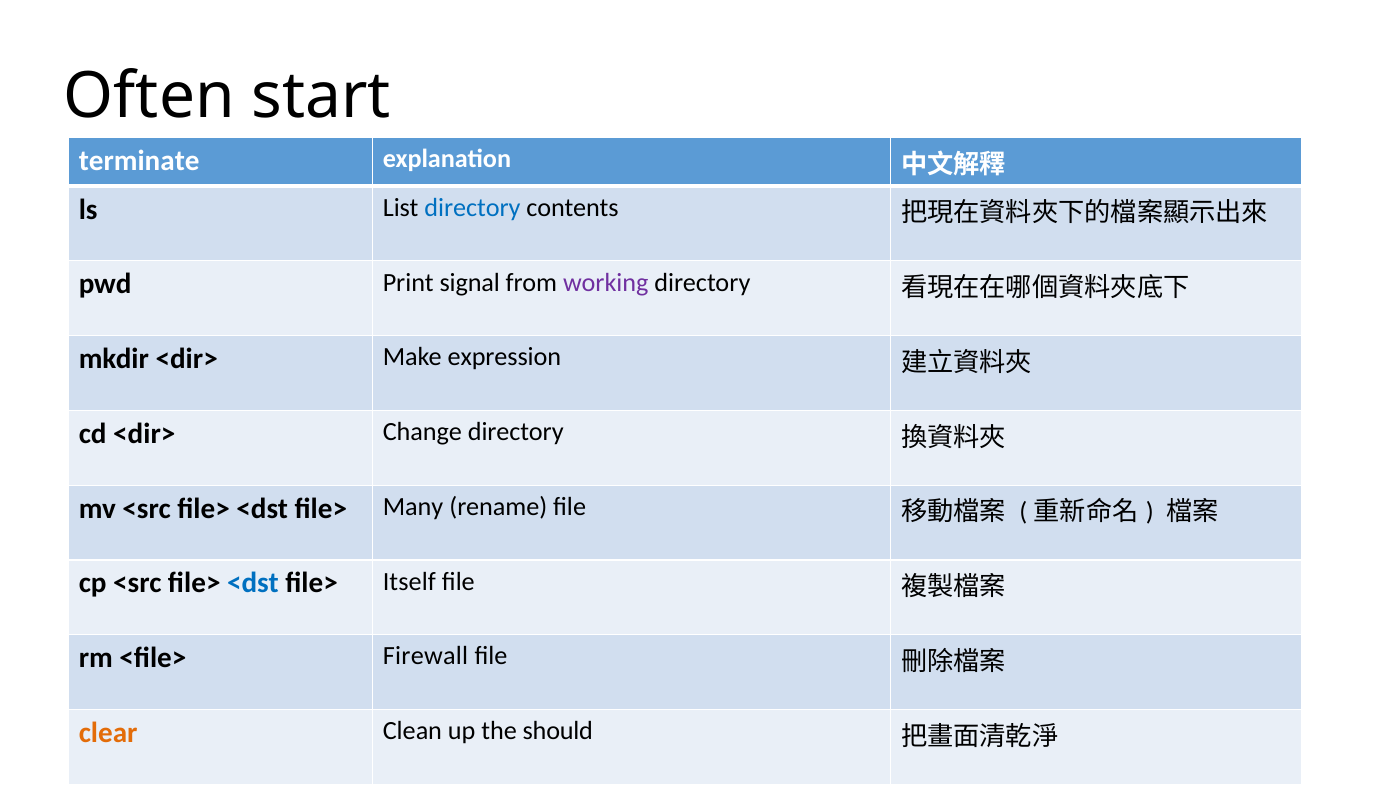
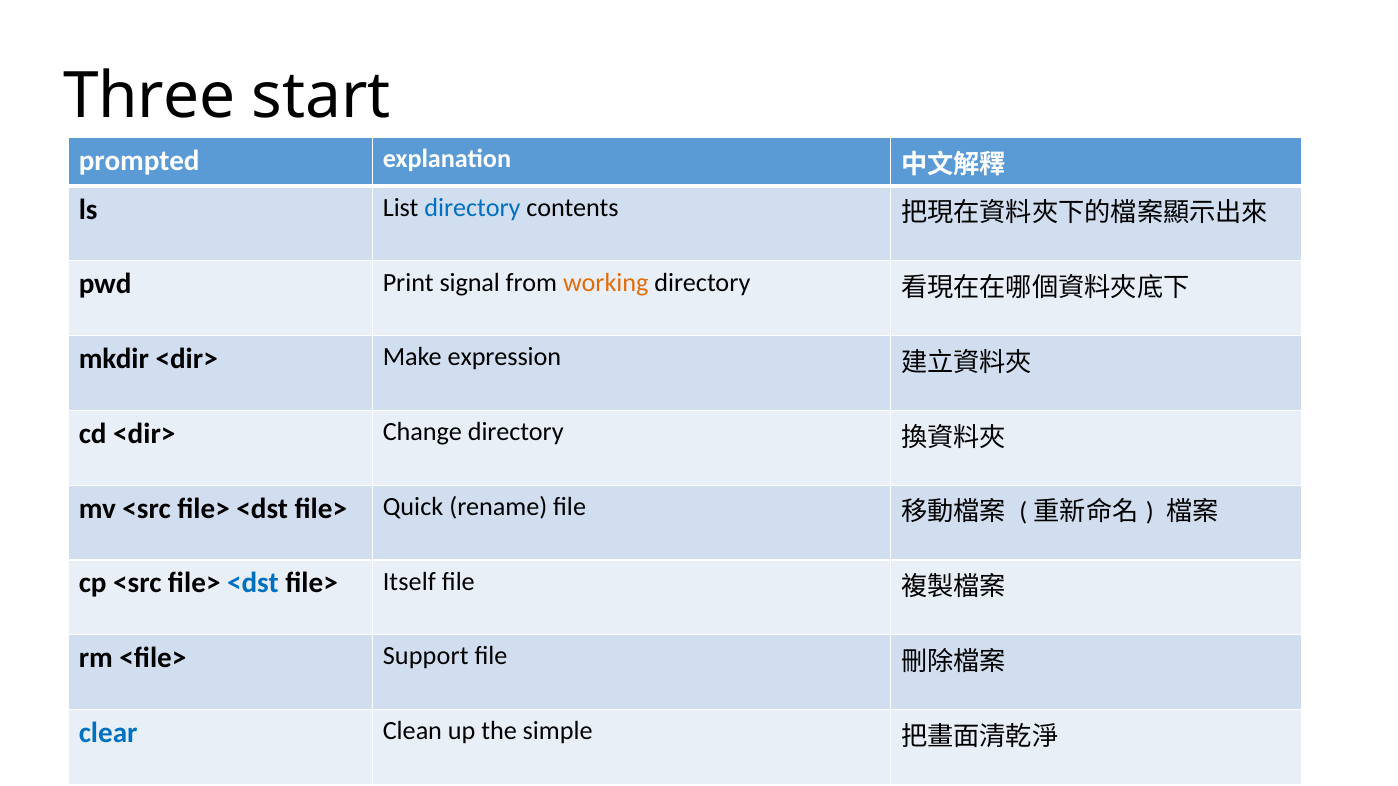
Often: Often -> Three (150, 96)
terminate: terminate -> prompted (139, 161)
working colour: purple -> orange (606, 283)
Many: Many -> Quick (413, 507)
Firewall: Firewall -> Support (426, 657)
clear colour: orange -> blue (108, 733)
should: should -> simple (558, 731)
